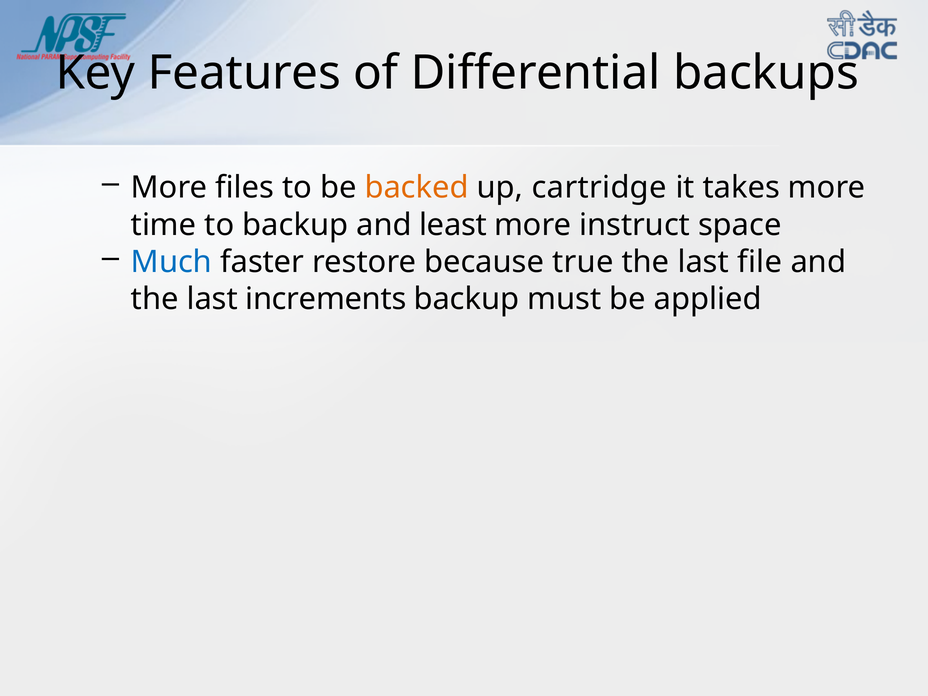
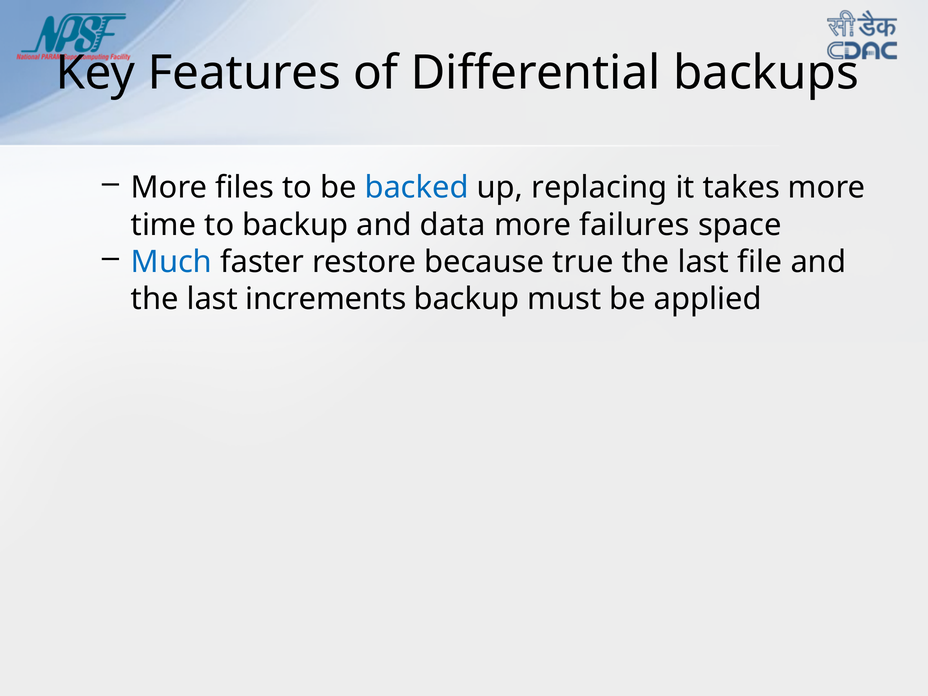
backed colour: orange -> blue (417, 188)
cartridge: cartridge -> replacing (599, 188)
least: least -> data (453, 225)
instruct: instruct -> failures (634, 225)
